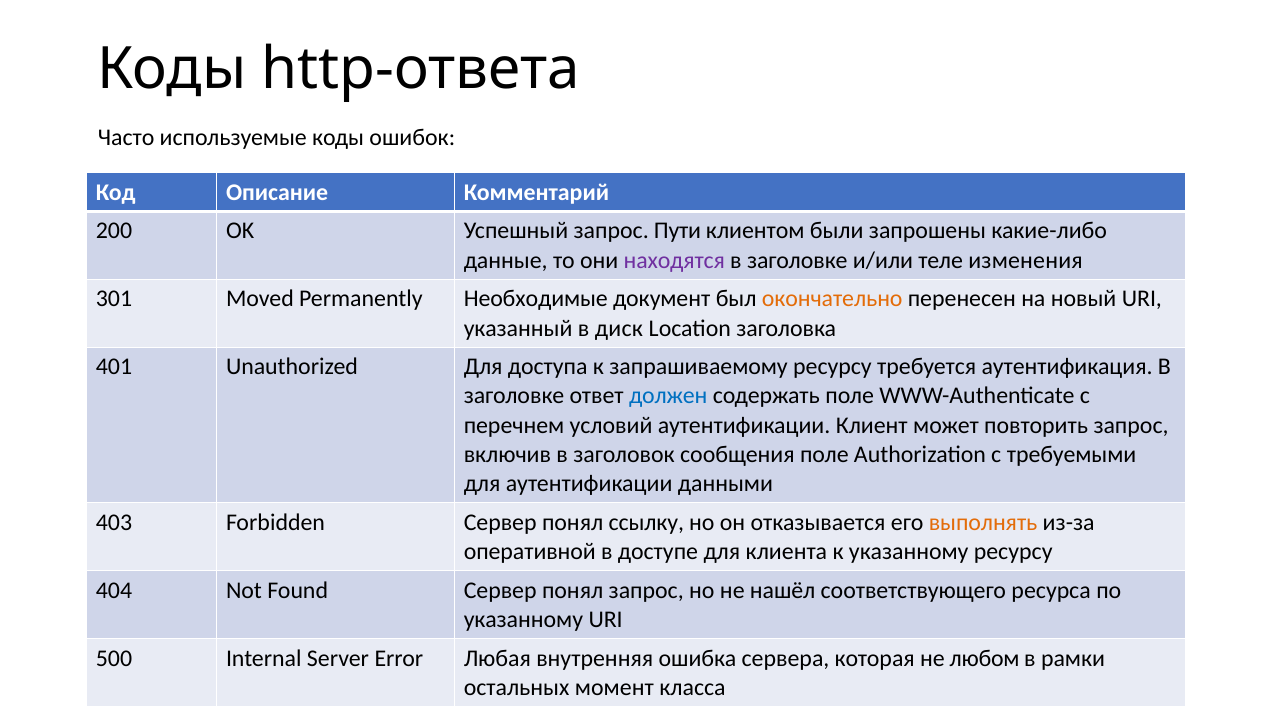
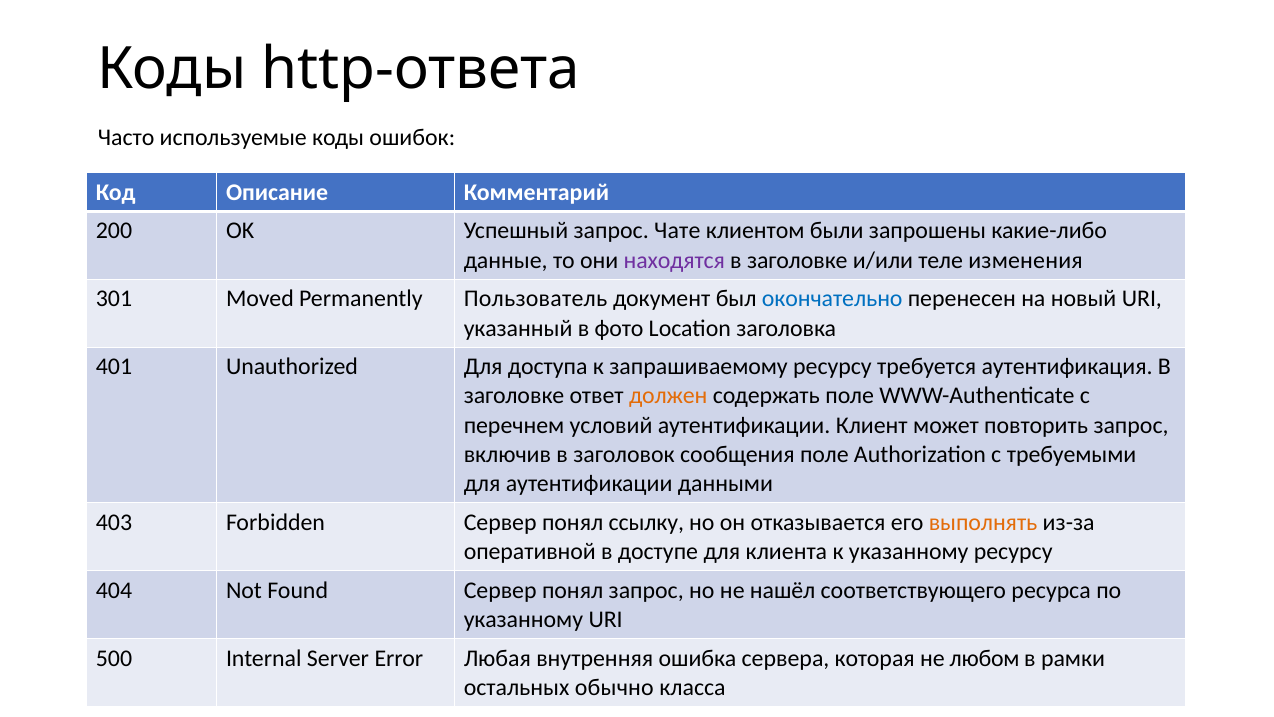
Пути: Пути -> Чате (677, 231)
Необходимые: Необходимые -> Пользователь (536, 299)
окончательно colour: orange -> blue (832, 299)
диск: диск -> фото (619, 328)
должен colour: blue -> orange (668, 396)
момент: момент -> обычно (614, 687)
